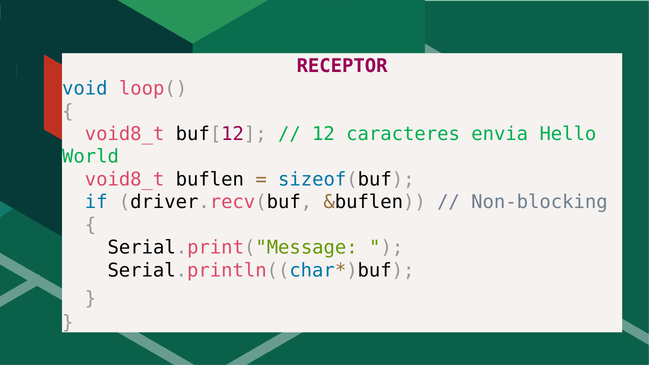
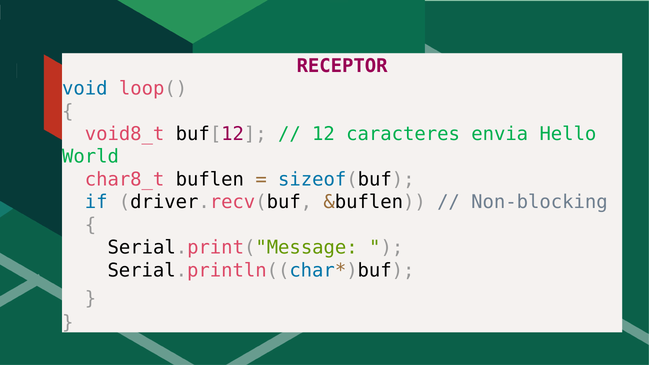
void8_t: void8_t -> char8_t (125, 180)
